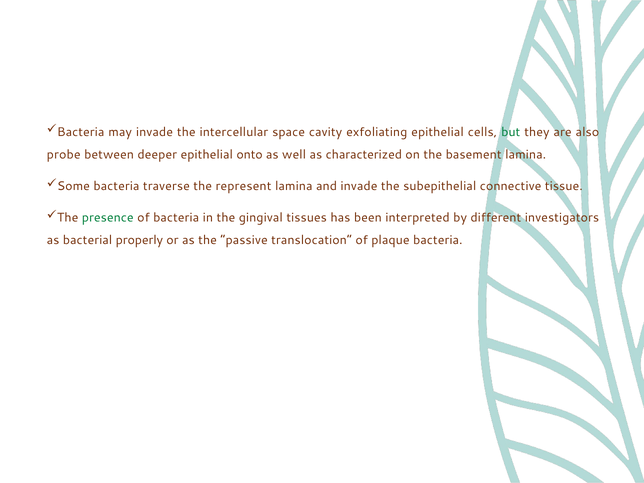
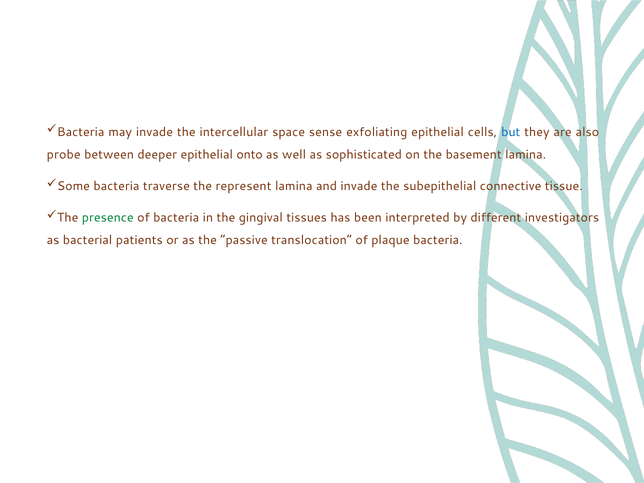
cavity: cavity -> sense (326, 132)
but colour: green -> blue (511, 132)
characterized: characterized -> sophisticated (364, 154)
properly: properly -> patients (139, 240)
